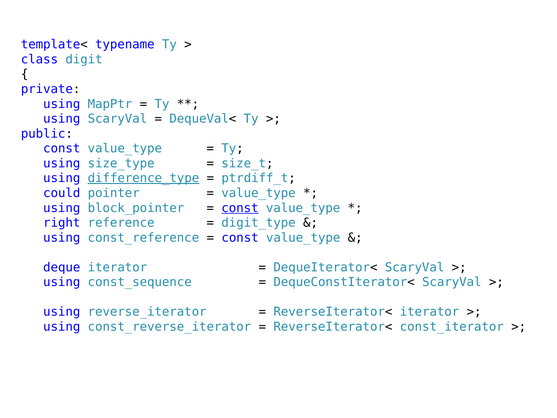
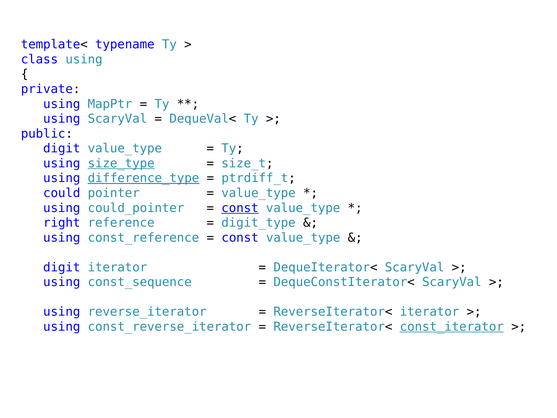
class digit: digit -> using (84, 59)
const: const -> digit (62, 148)
size_type underline: none -> present (121, 163)
block_pointer: block_pointer -> could_pointer (136, 208)
deque: deque -> digit (62, 267)
const_iterator underline: none -> present (452, 327)
